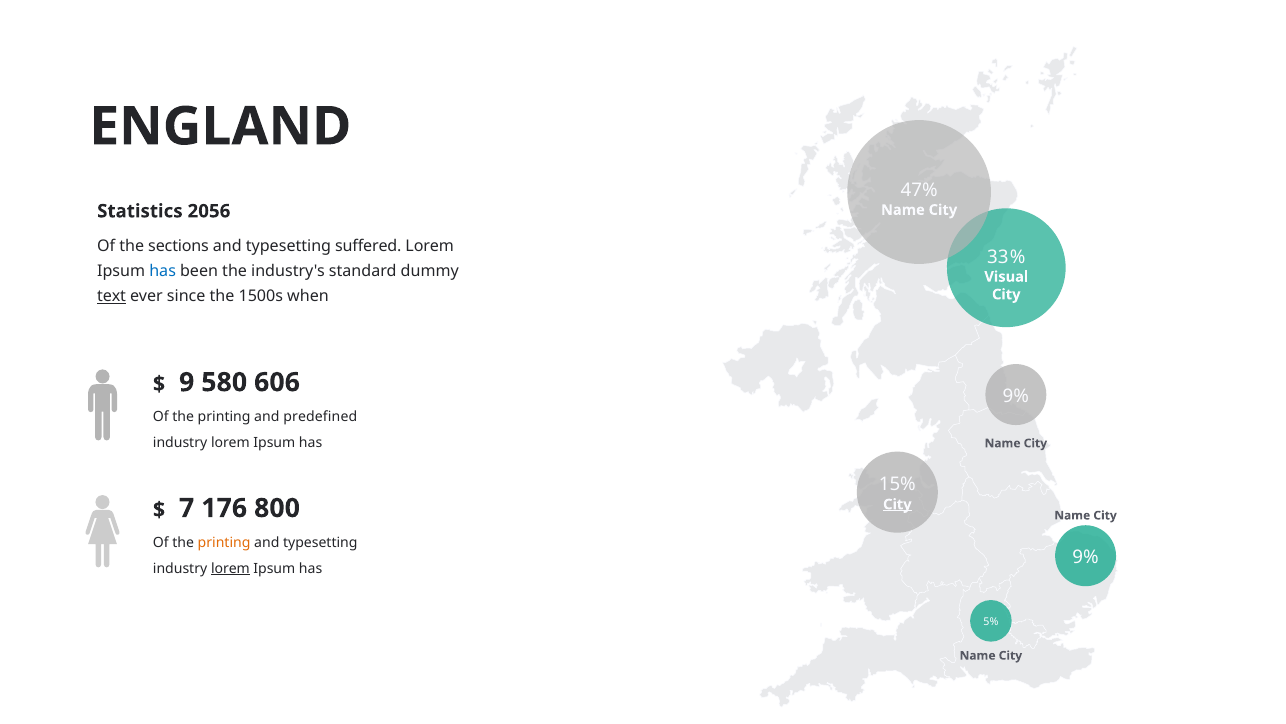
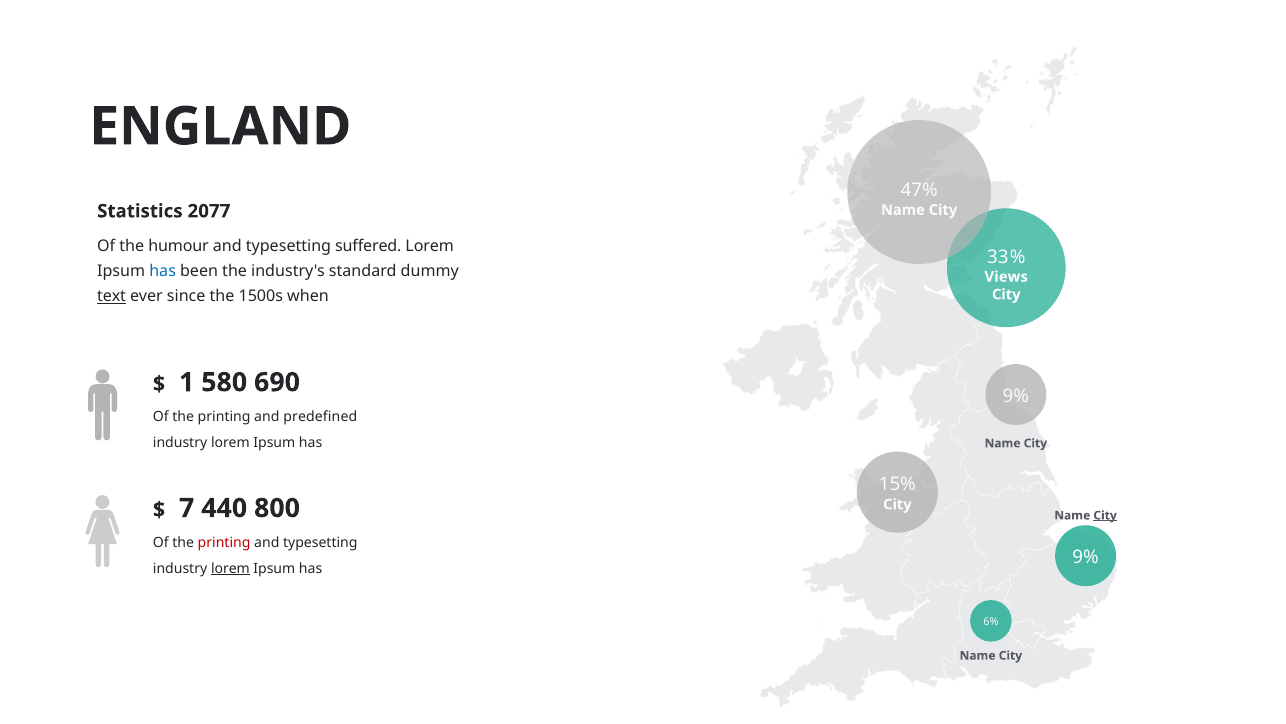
2056: 2056 -> 2077 (209, 211)
sections: sections -> humour (179, 246)
Visual: Visual -> Views (1006, 277)
9: 9 -> 1 (187, 382)
606: 606 -> 690 (277, 382)
City underline: present -> none (897, 504)
176: 176 -> 440 (224, 508)
City underline: none -> present (1105, 515)
printing colour: orange -> red (224, 543)
5%: 5% -> 6% (991, 621)
